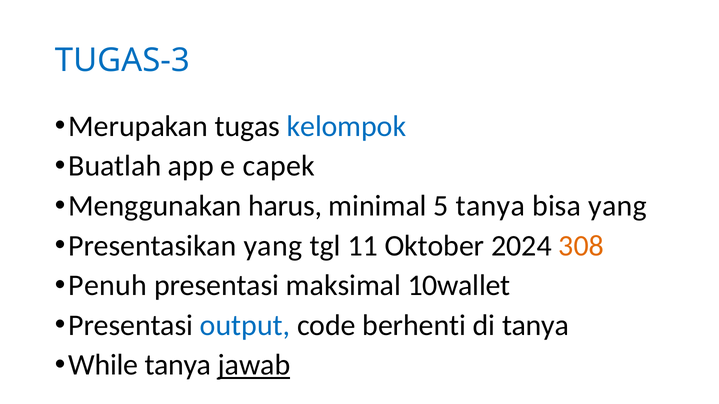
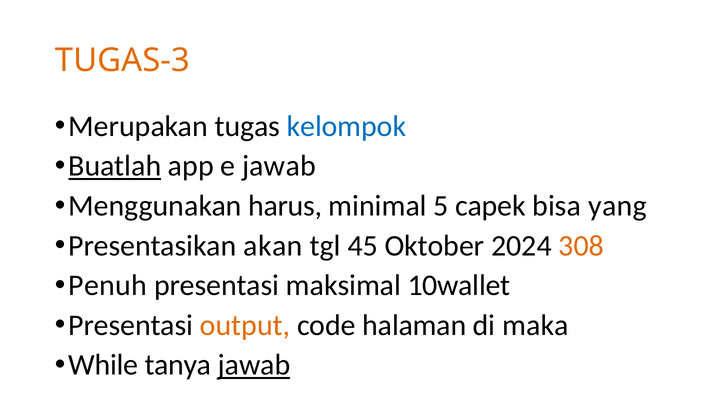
TUGAS-3 colour: blue -> orange (122, 60)
Buatlah underline: none -> present (115, 166)
e capek: capek -> jawab (279, 166)
5 tanya: tanya -> capek (491, 206)
Presentasikan yang: yang -> akan (273, 246)
11: 11 -> 45 (363, 246)
output colour: blue -> orange (245, 326)
berhenti: berhenti -> halaman (414, 326)
di tanya: tanya -> maka (535, 326)
